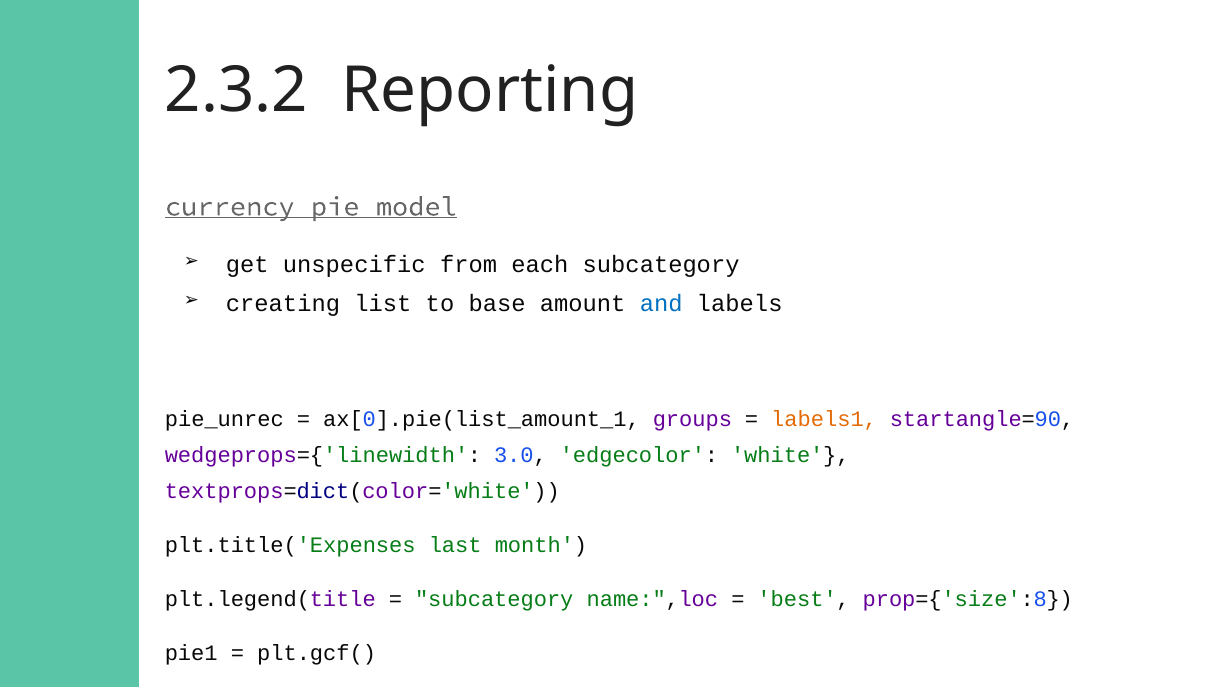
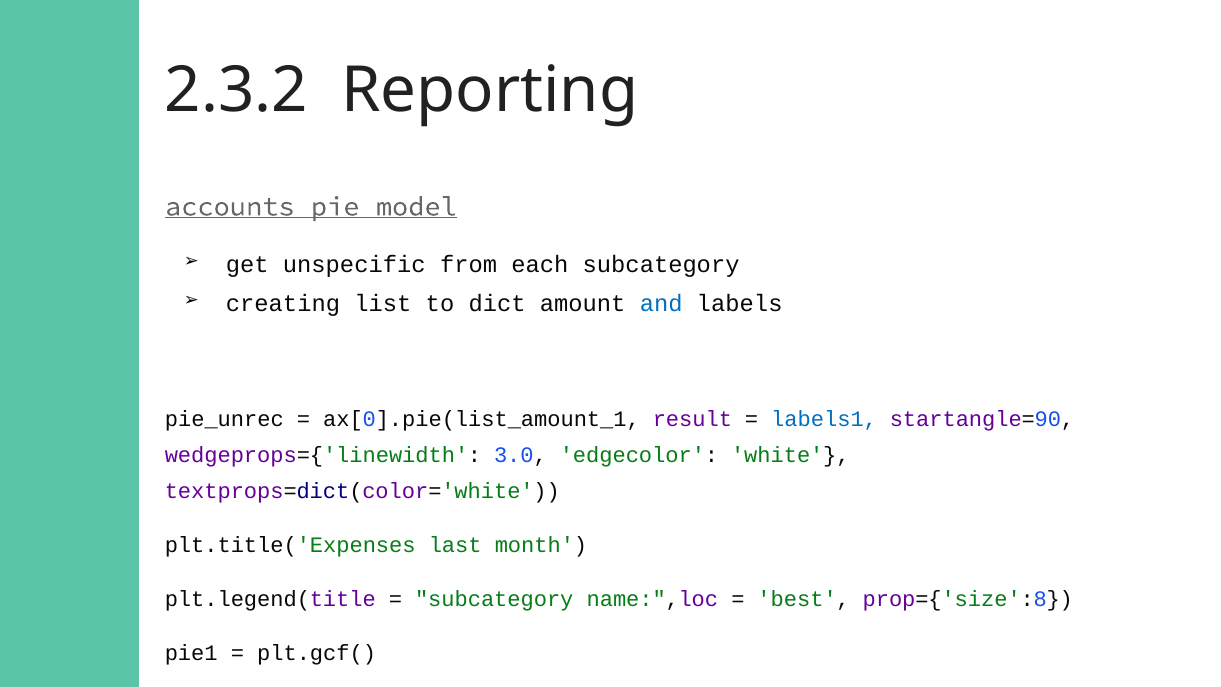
currency: currency -> accounts (230, 206)
base: base -> dict (497, 303)
groups: groups -> result (692, 419)
labels1 colour: orange -> blue (824, 419)
